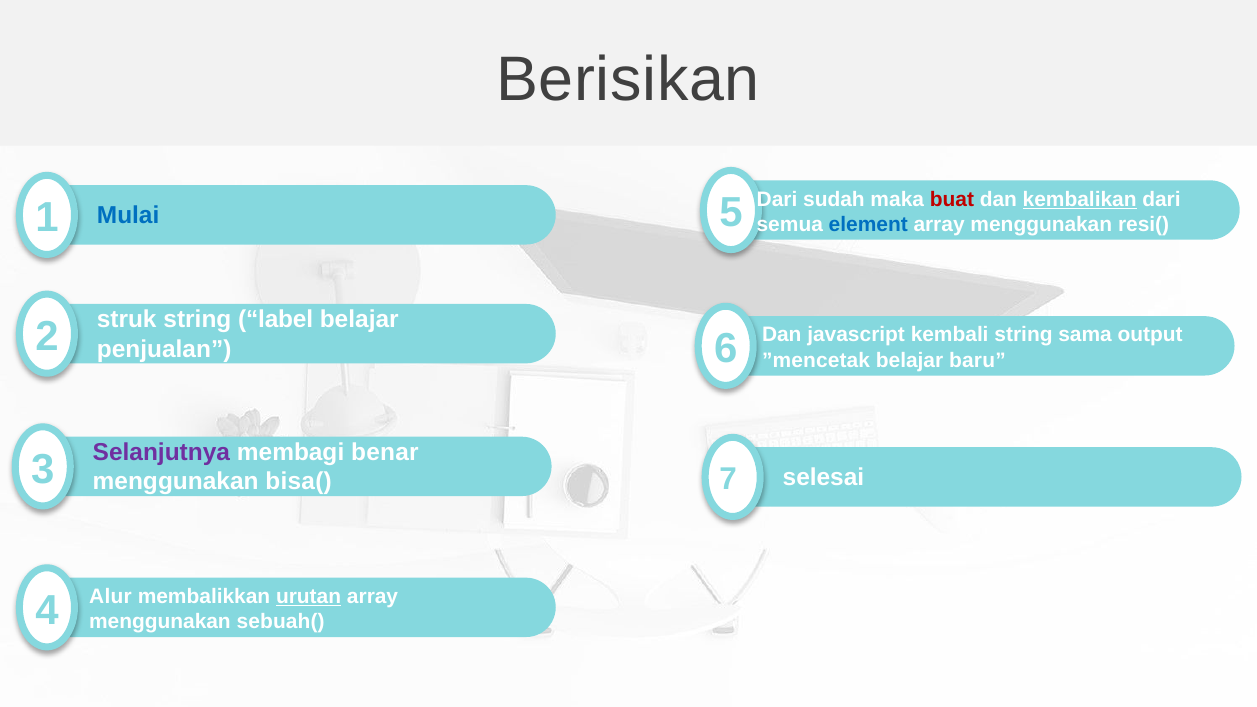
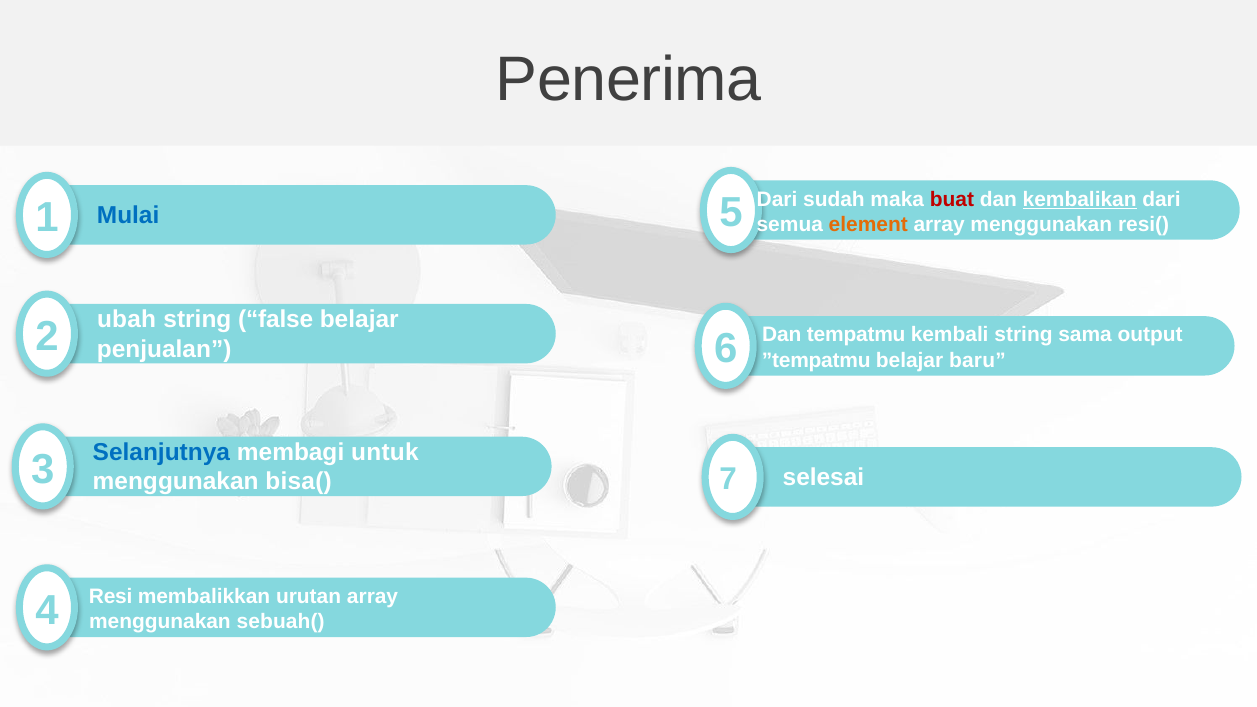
Berisikan: Berisikan -> Penerima (629, 79)
element colour: blue -> orange (868, 224)
struk: struk -> ubah (127, 320)
label: label -> false (276, 320)
javascript: javascript -> tempatmu (856, 335)
”mencetak: ”mencetak -> ”tempatmu (816, 360)
Selanjutnya colour: purple -> blue (161, 452)
benar: benar -> untuk (385, 452)
Alur: Alur -> Resi (111, 596)
urutan underline: present -> none (309, 596)
